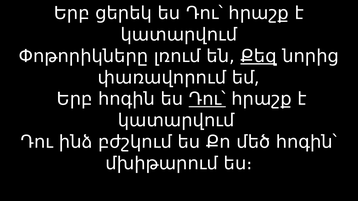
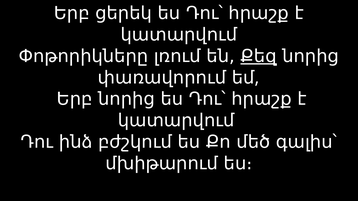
Երբ հոգին: հոգին -> նորից (126, 99)
Դու՝ underline: present -> none (207, 99)
հոգին՝: հոգին՝ -> գալիս՝ (306, 142)
